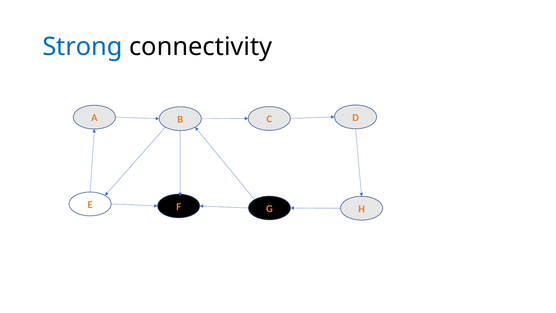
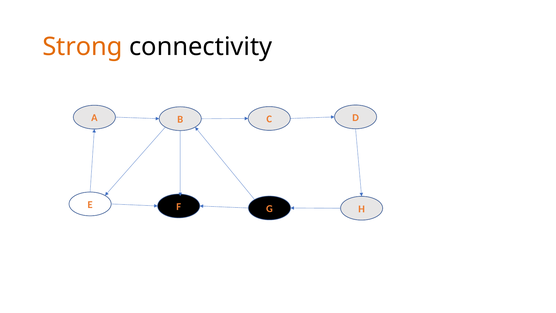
Strong colour: blue -> orange (82, 47)
